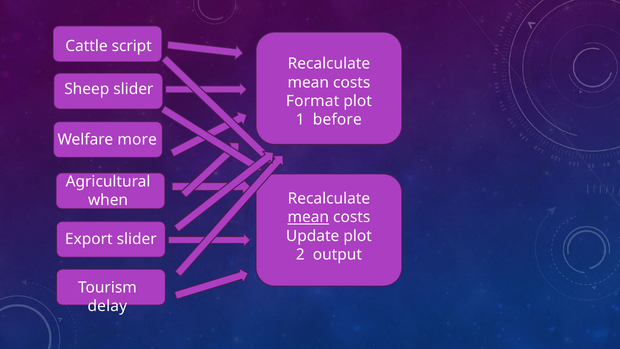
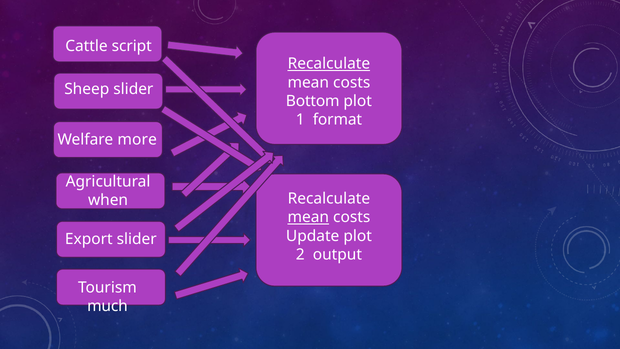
Recalculate underline: none -> present (329, 64)
Format: Format -> Bottom (313, 101)
before: before -> format (337, 120)
delay: delay -> much (107, 306)
